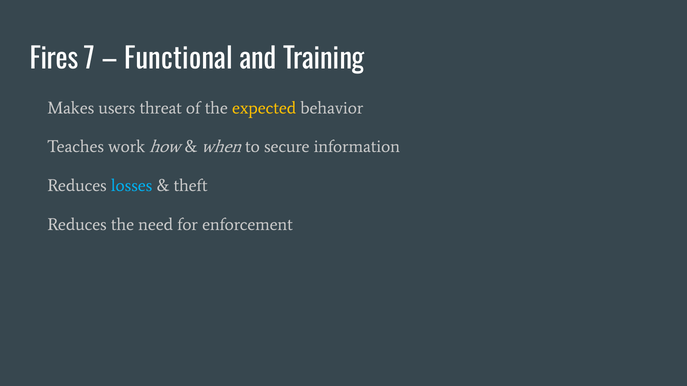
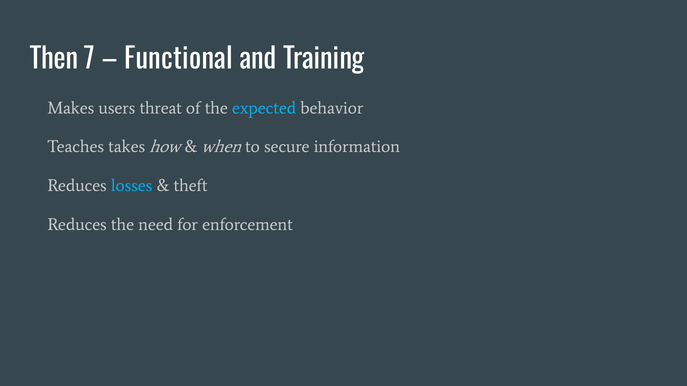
Fires: Fires -> Then (54, 59)
expected colour: yellow -> light blue (264, 108)
work: work -> takes (127, 147)
